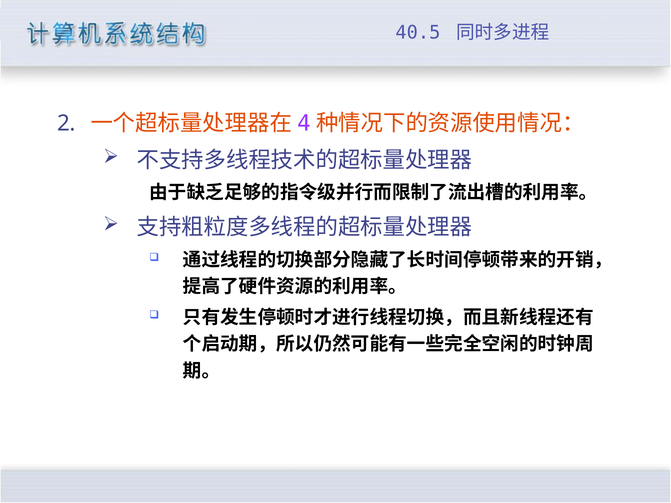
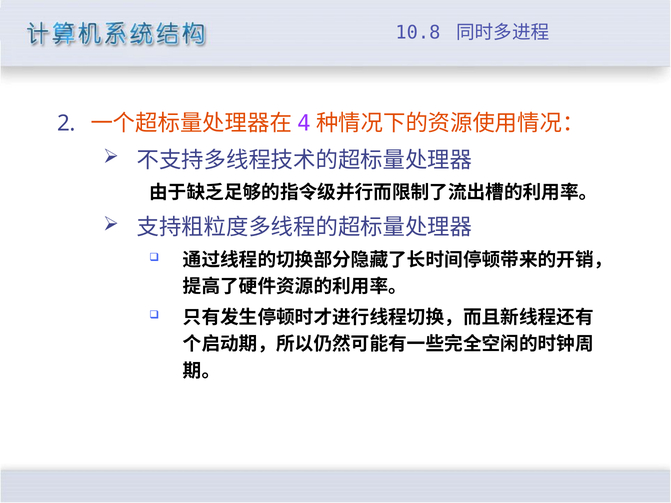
40.5: 40.5 -> 10.8 (418, 33)
